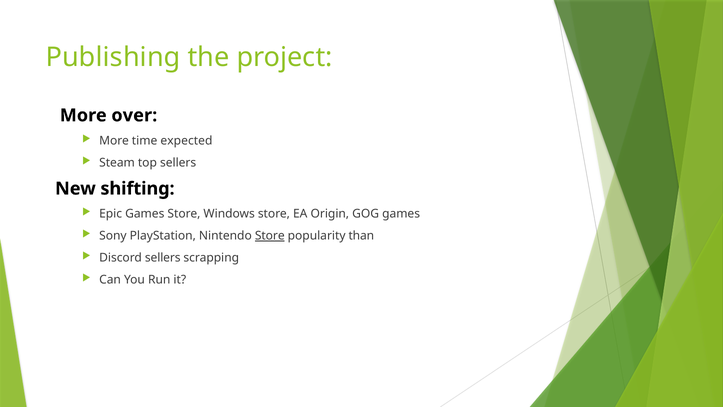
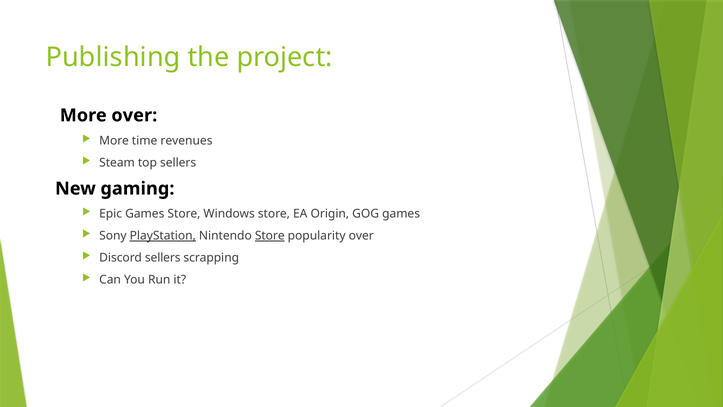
expected: expected -> revenues (186, 140)
shifting: shifting -> gaming (137, 188)
PlayStation underline: none -> present (163, 236)
popularity than: than -> over (361, 236)
